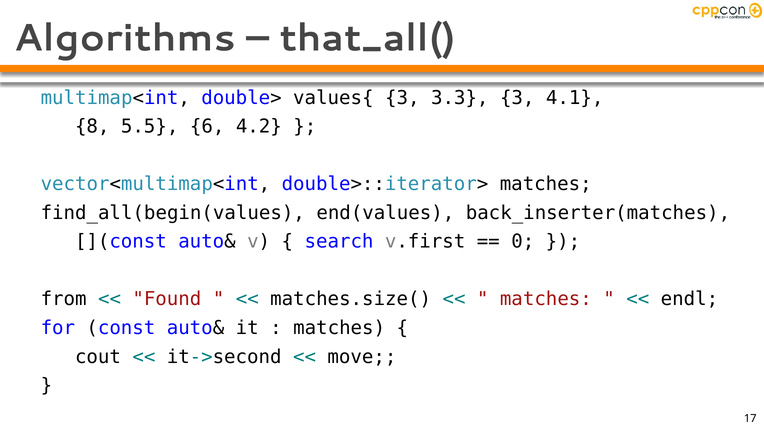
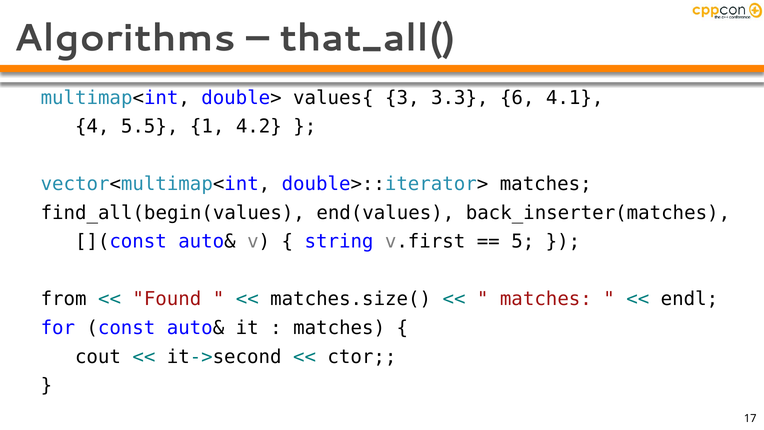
3.3 3: 3 -> 6 (517, 98)
8: 8 -> 4 (92, 126)
6: 6 -> 1 (207, 126)
search: search -> string (339, 242)
0: 0 -> 5 (523, 242)
move: move -> ctor (362, 357)
